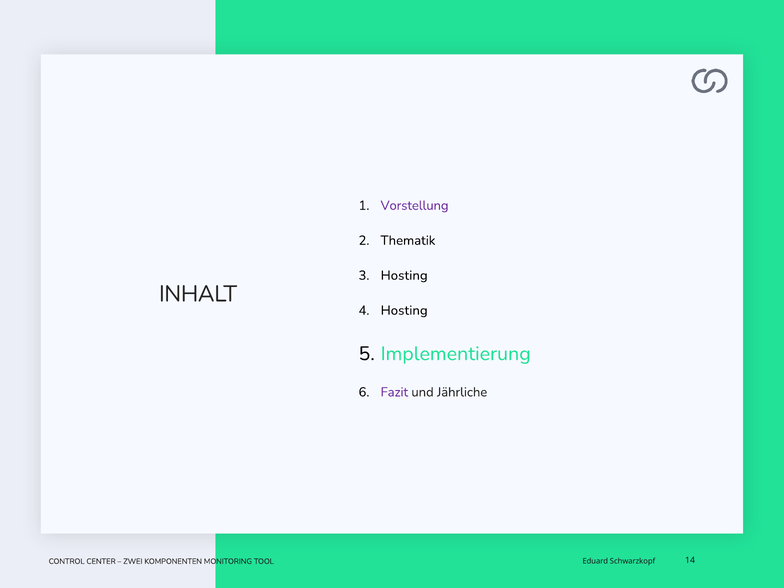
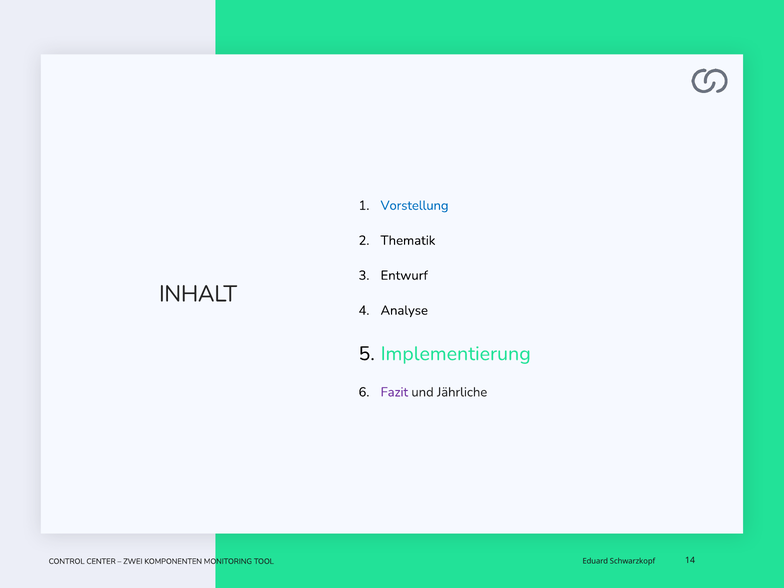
Vorstellung colour: purple -> blue (415, 205)
Hosting: Hosting -> Entwurf (404, 275)
Hosting: Hosting -> Analyse (404, 310)
